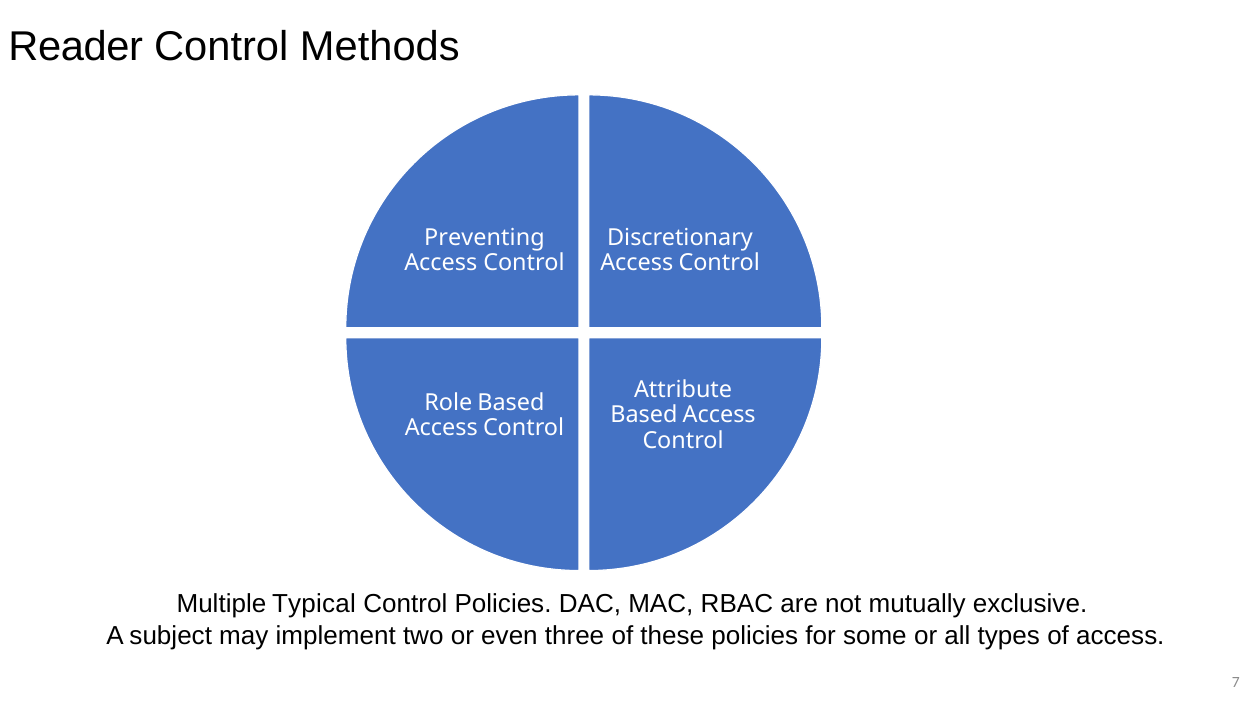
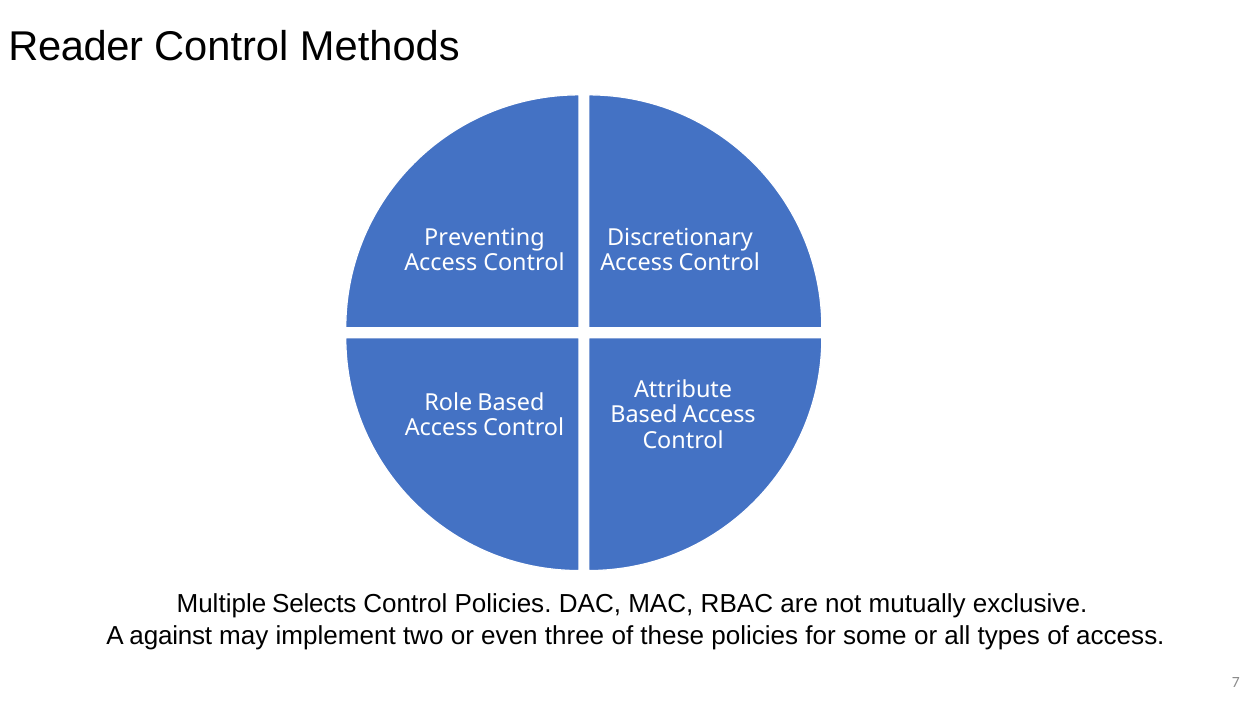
Typical: Typical -> Selects (314, 605)
subject: subject -> against (171, 636)
